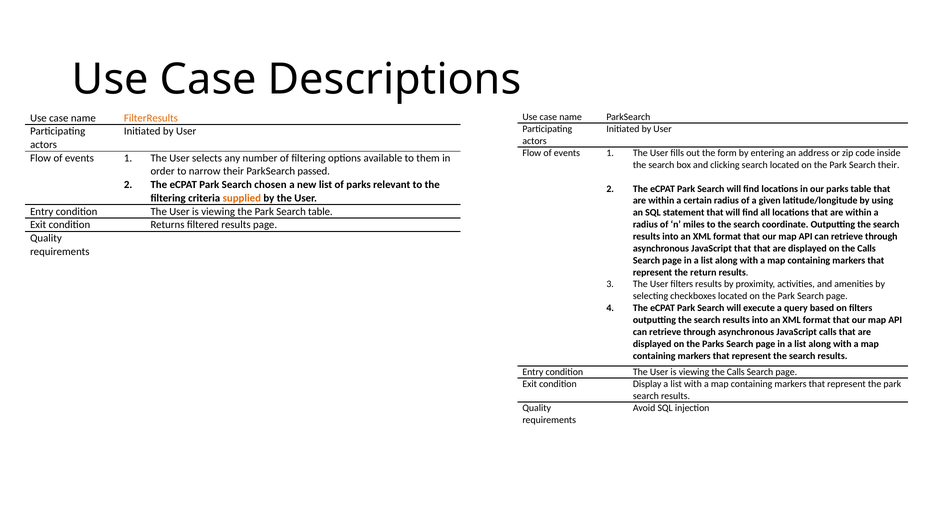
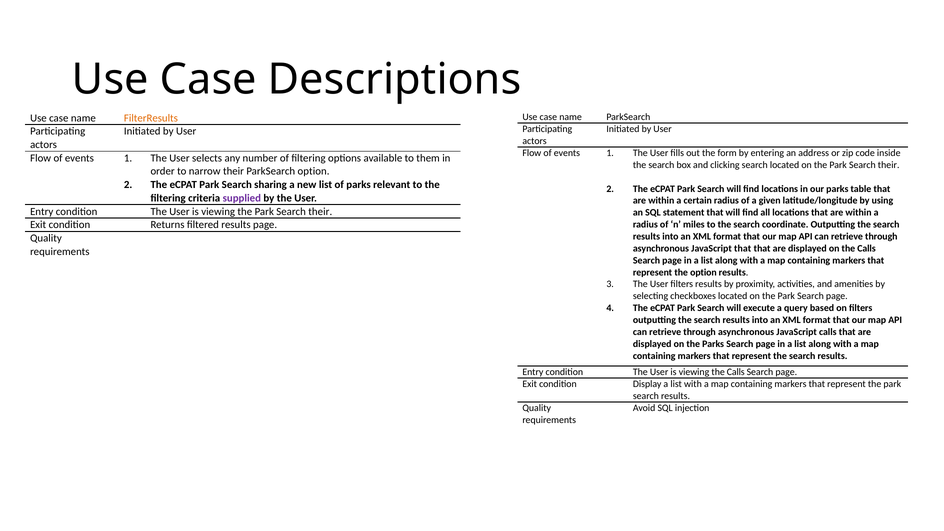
ParkSearch passed: passed -> option (314, 171)
chosen: chosen -> sharing (271, 185)
supplied colour: orange -> purple (242, 198)
table: table -> their (320, 211)
the return: return -> option (703, 272)
